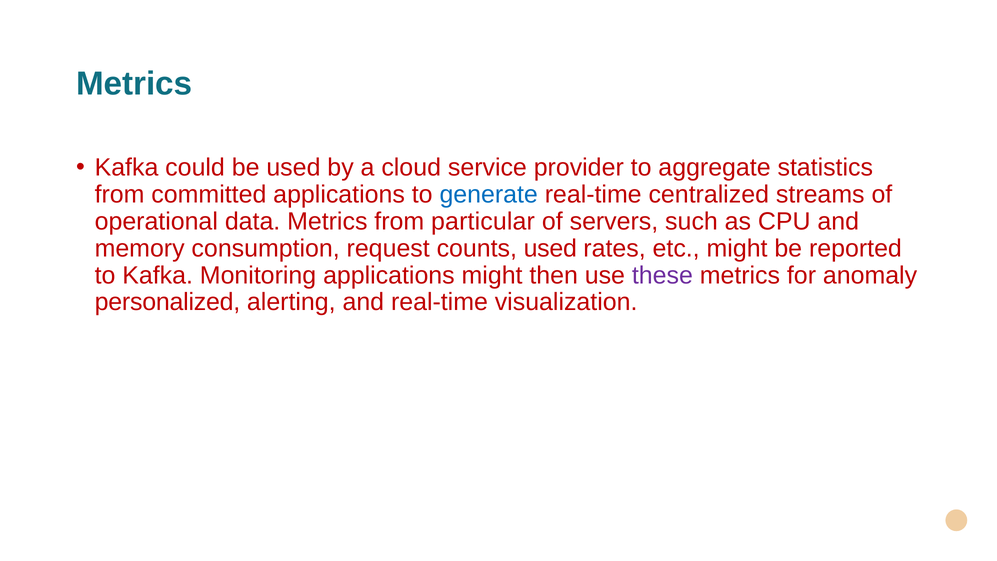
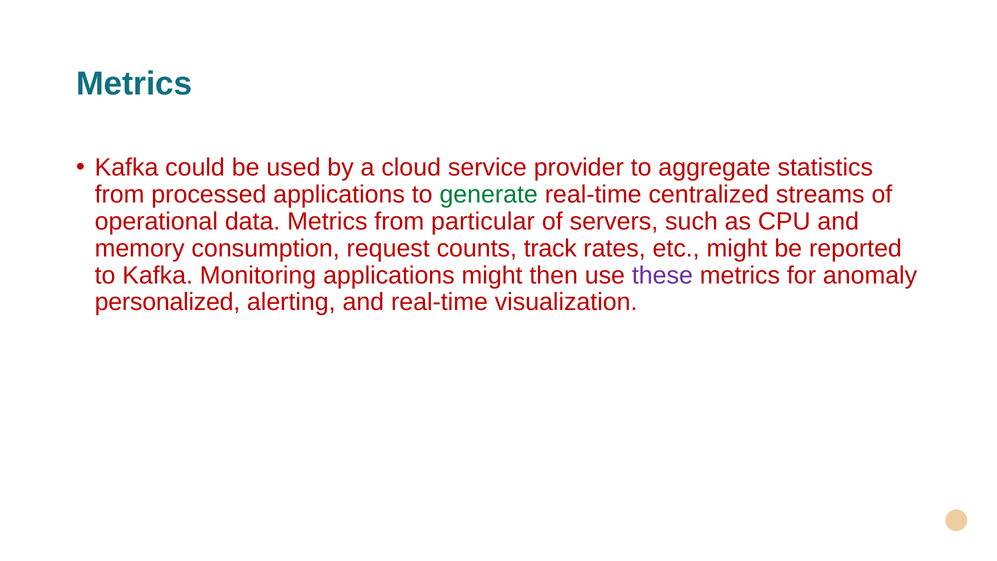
committed: committed -> processed (209, 194)
generate colour: blue -> green (489, 194)
counts used: used -> track (550, 248)
